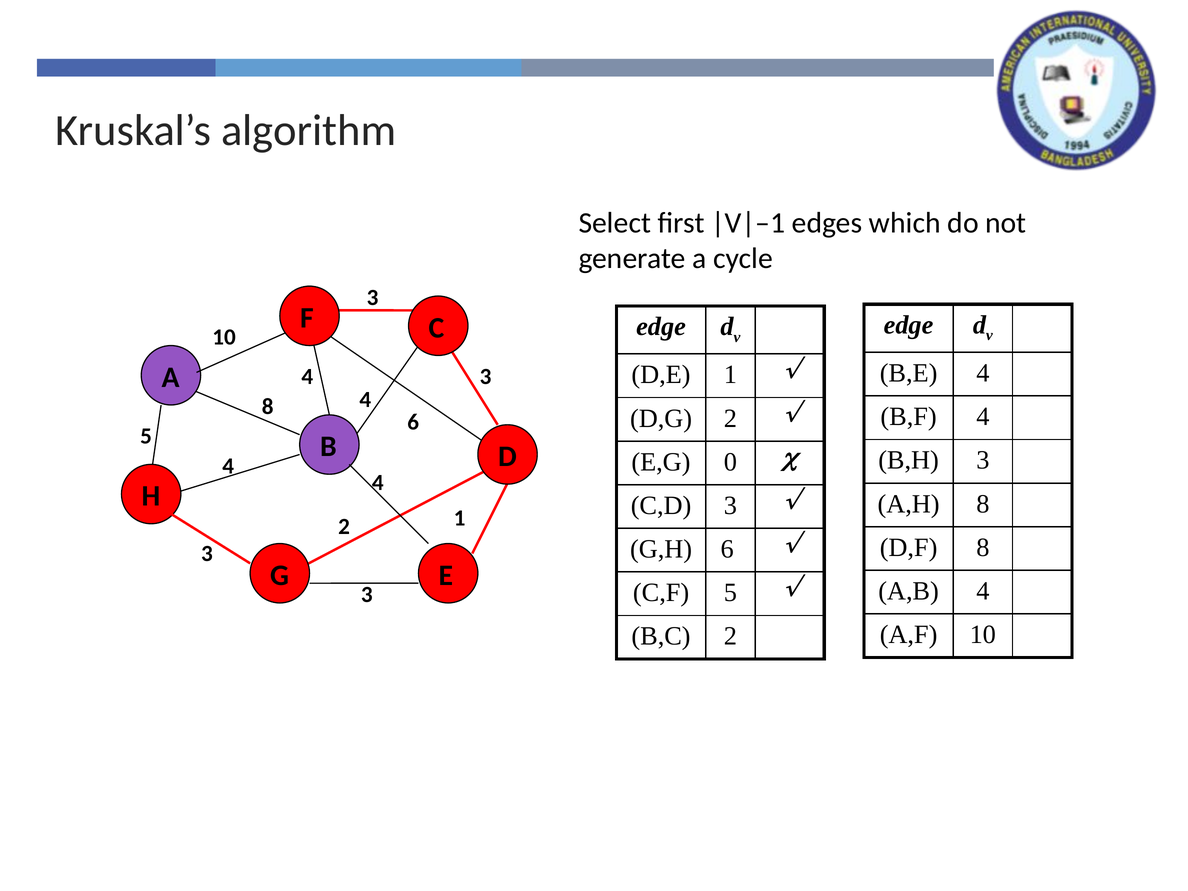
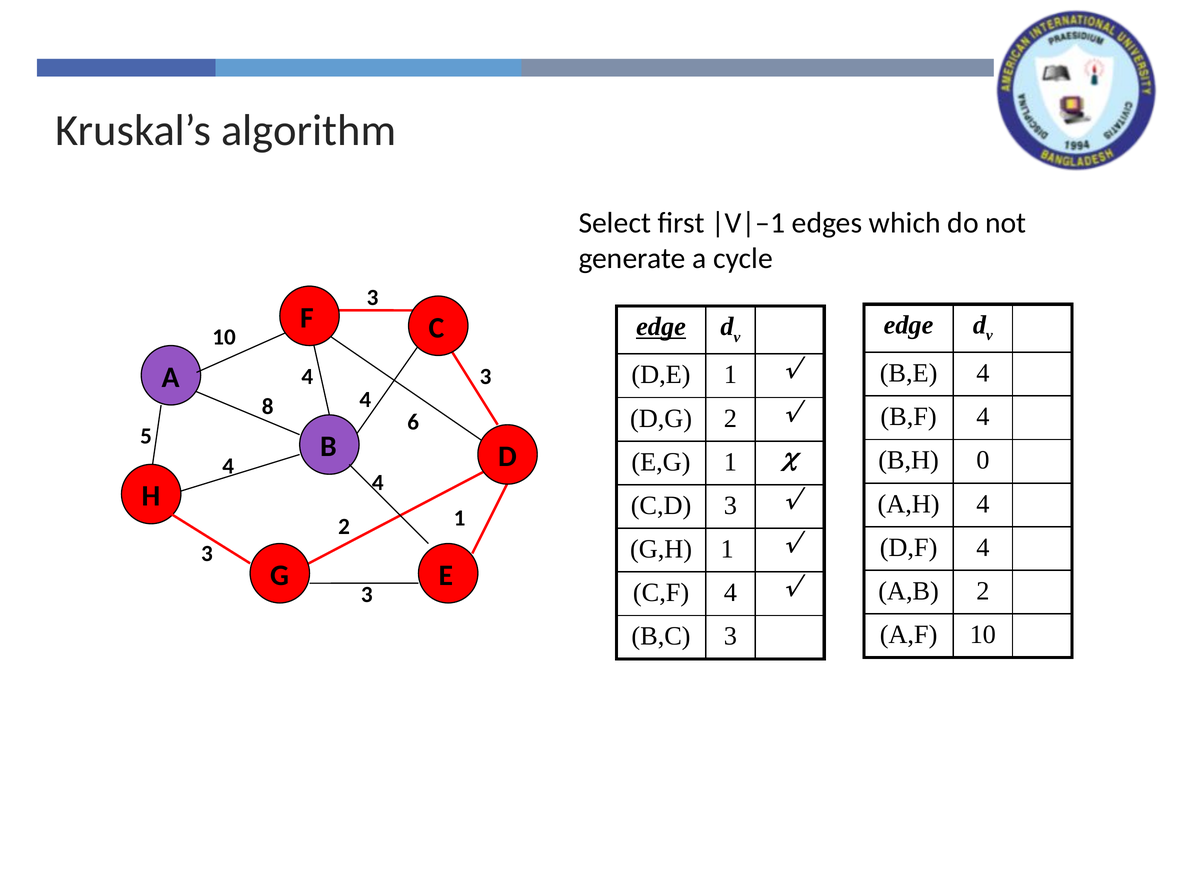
edge underline: none -> present (661, 327)
B,H 3: 3 -> 0 (983, 460)
E,G 0: 0 -> 1 (730, 462)
A,H 8: 8 -> 4 (983, 504)
D,F 8: 8 -> 4 (983, 547)
G,H 6: 6 -> 1 (727, 549)
A,B 4: 4 -> 2 (983, 591)
C,F 5: 5 -> 4 (730, 593)
B,C 2: 2 -> 3 (730, 636)
